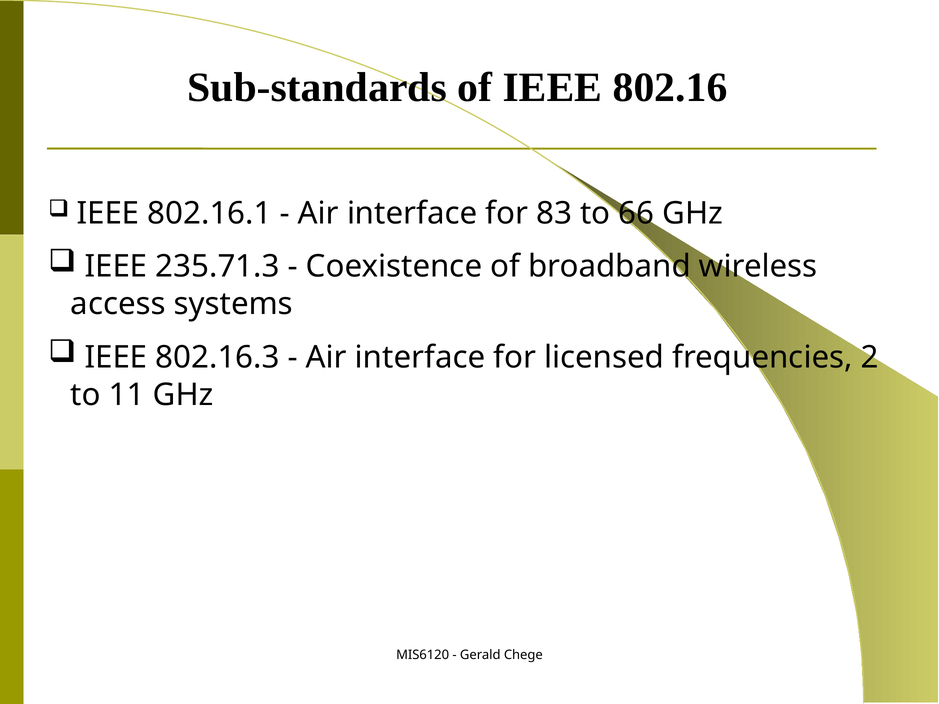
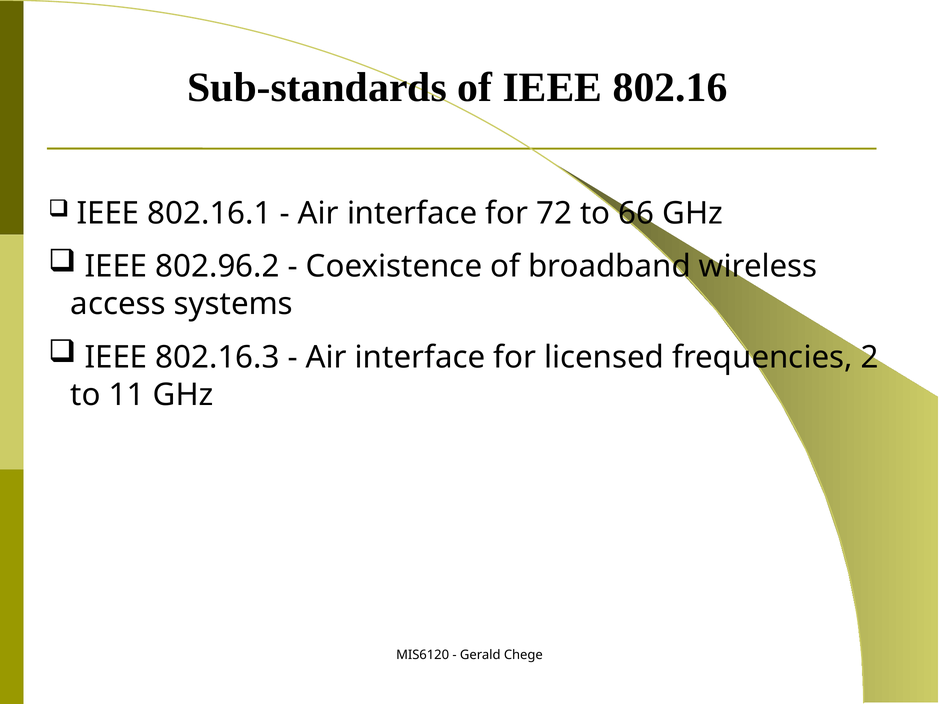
83: 83 -> 72 (554, 213)
235.71.3: 235.71.3 -> 802.96.2 (218, 267)
